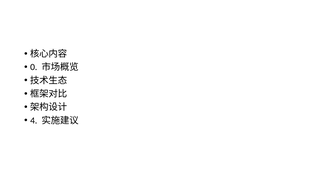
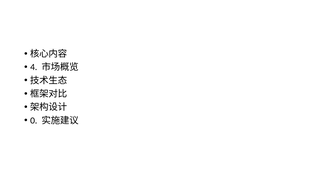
0: 0 -> 4 (34, 67)
4: 4 -> 0 (34, 120)
